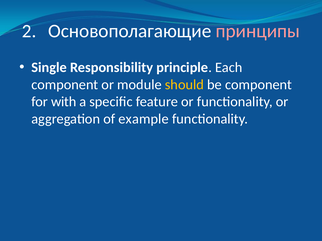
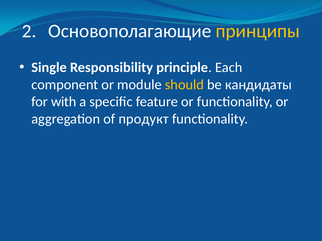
принципы colour: pink -> yellow (258, 31)
be component: component -> кандидаты (258, 85)
example: example -> продукт (144, 119)
